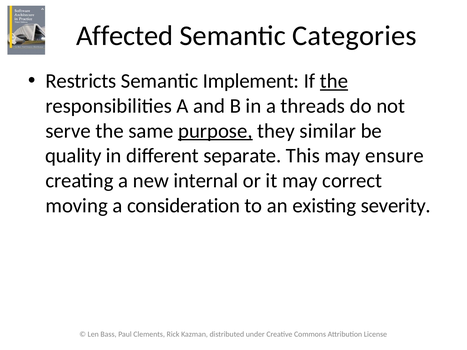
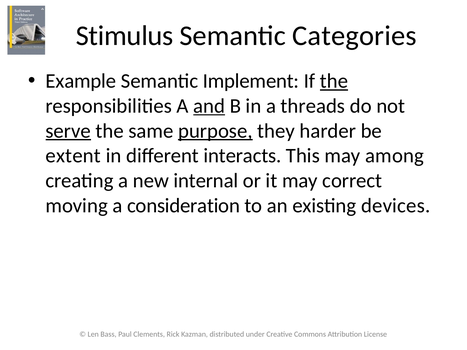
Affected: Affected -> Stimulus (125, 36)
Restricts: Restricts -> Example (81, 81)
and underline: none -> present (209, 106)
serve underline: none -> present (68, 131)
similar: similar -> harder (328, 131)
quality: quality -> extent (73, 156)
separate: separate -> interacts (242, 156)
ensure: ensure -> among (395, 156)
severity: severity -> devices (396, 206)
